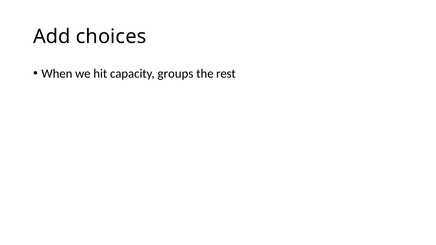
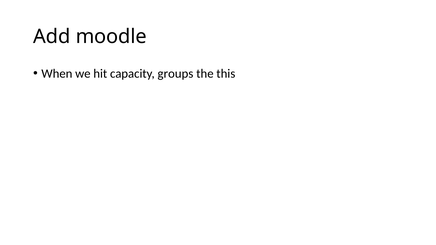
choices: choices -> moodle (111, 37)
rest: rest -> this (226, 74)
